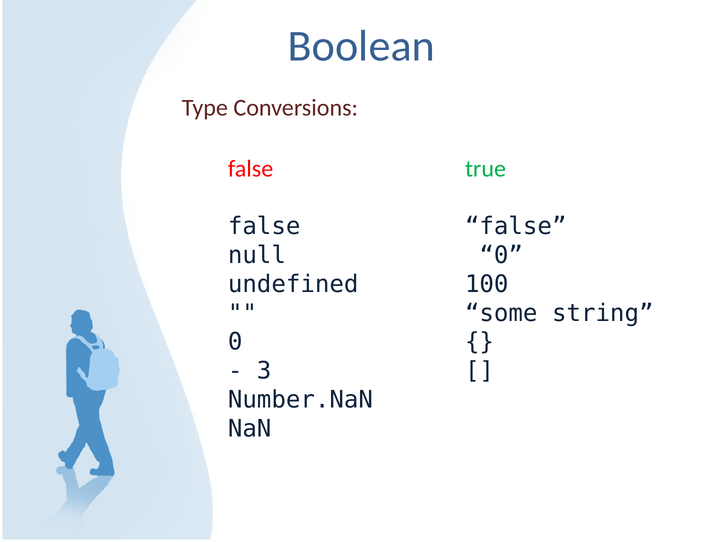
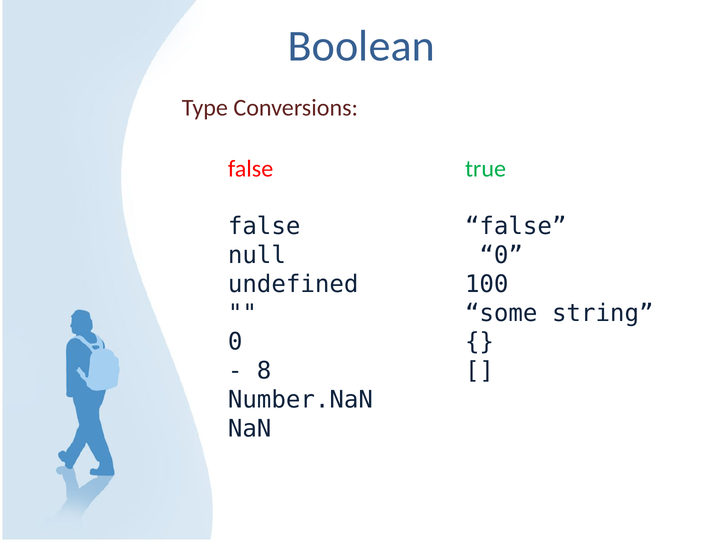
3: 3 -> 8 (264, 371)
